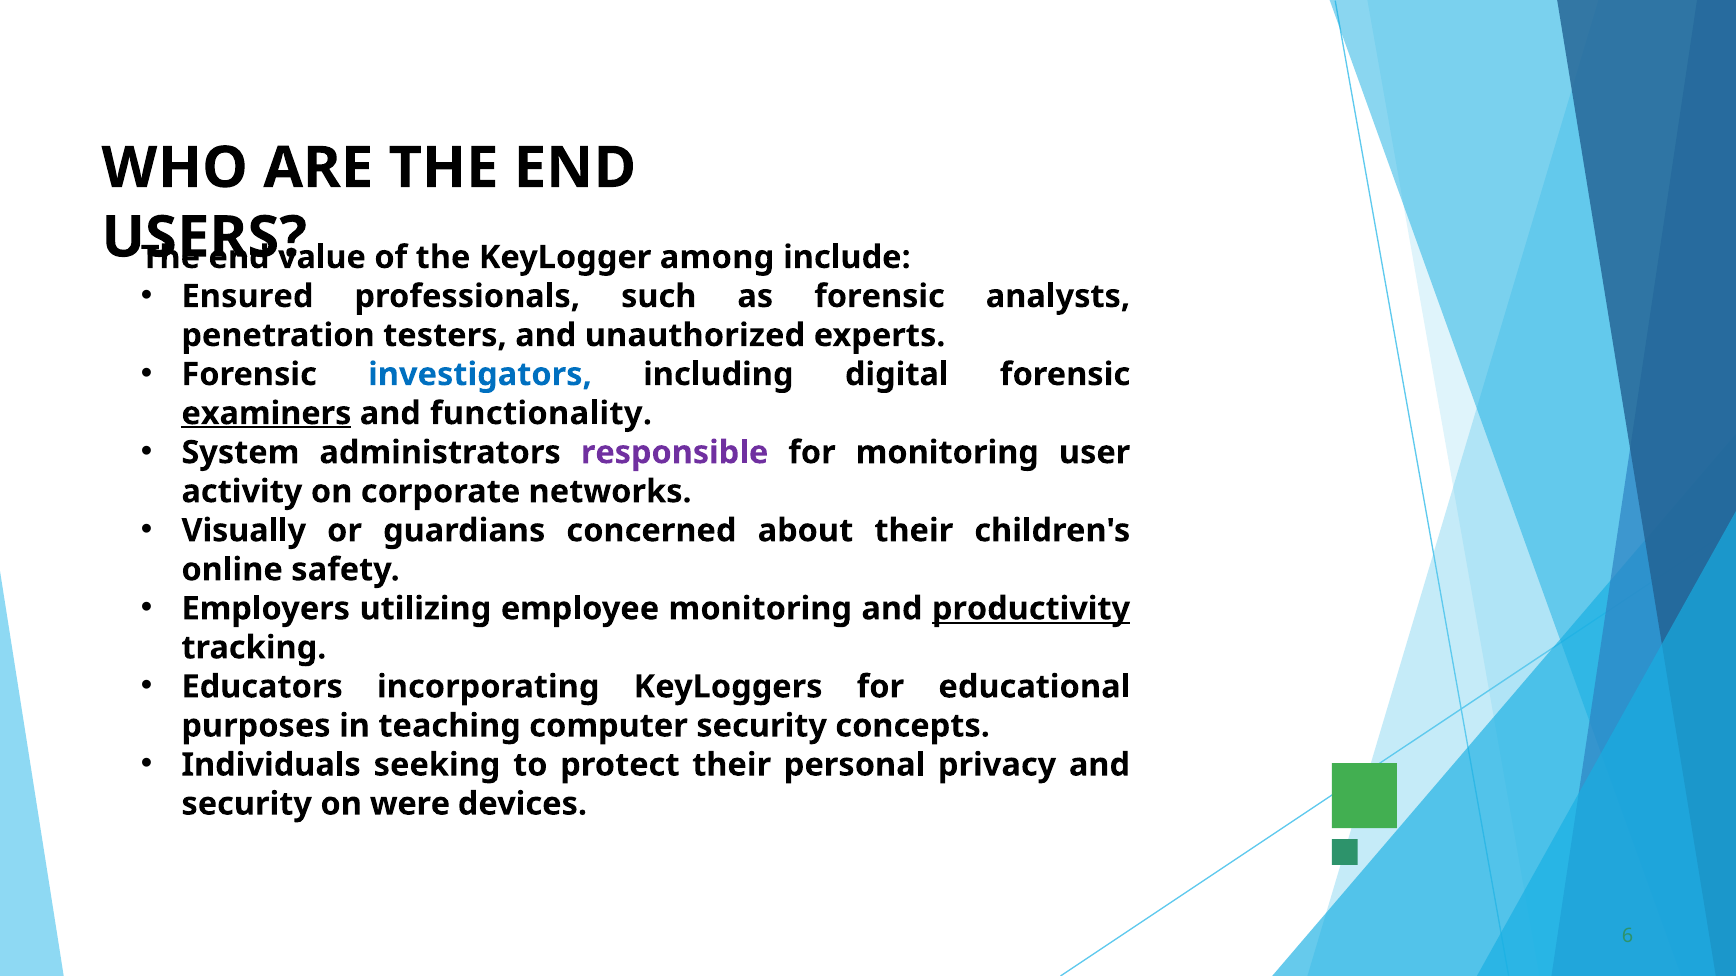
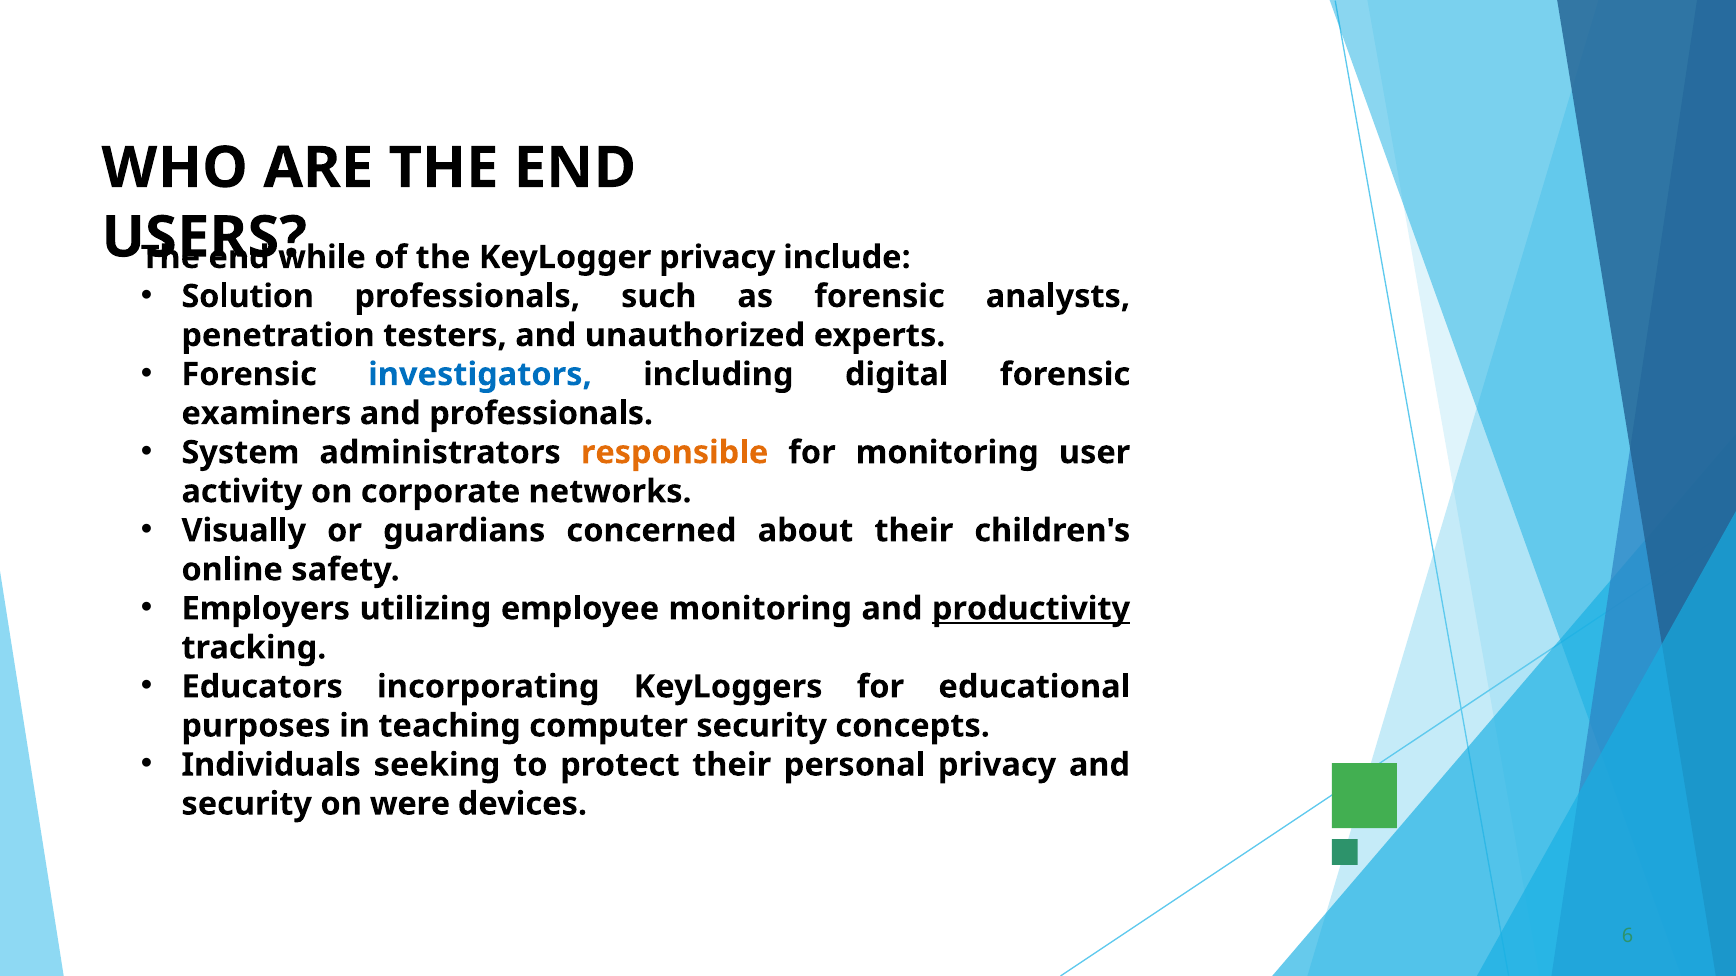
value: value -> while (322, 257)
KeyLogger among: among -> privacy (717, 257)
Ensured: Ensured -> Solution (248, 297)
examiners underline: present -> none (266, 414)
and functionality: functionality -> professionals (541, 414)
responsible colour: purple -> orange (675, 453)
